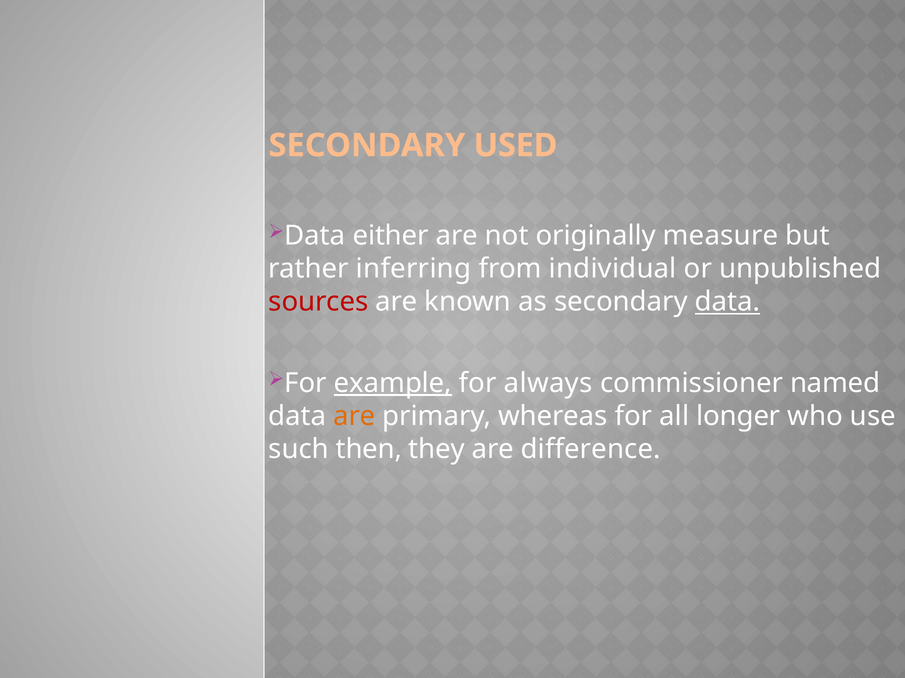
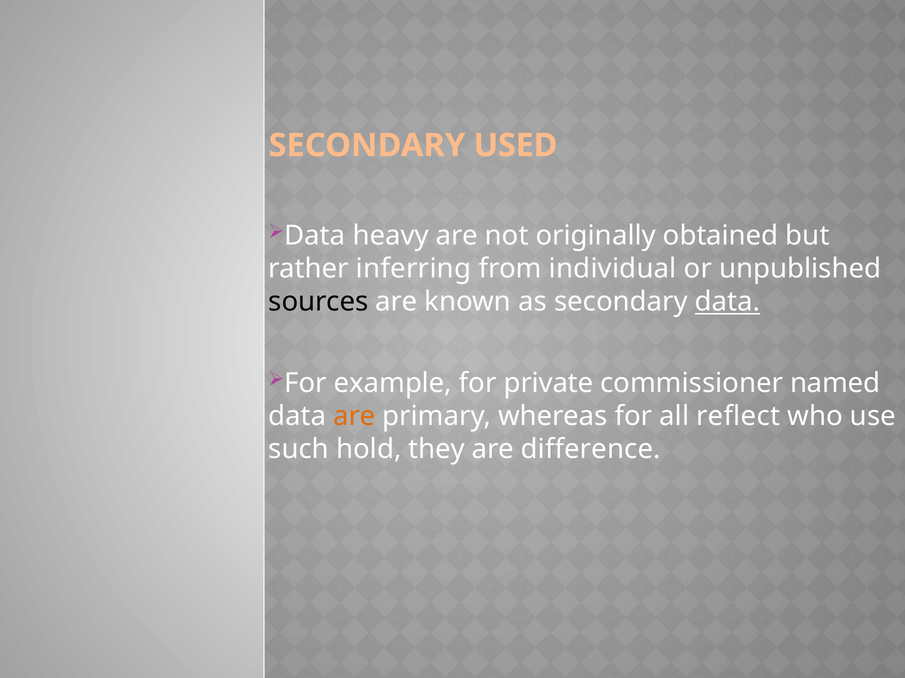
either: either -> heavy (391, 236)
measure: measure -> obtained (721, 236)
sources colour: red -> black (318, 302)
example underline: present -> none (393, 383)
always: always -> private (548, 383)
longer: longer -> reflect (738, 417)
then: then -> hold (369, 450)
